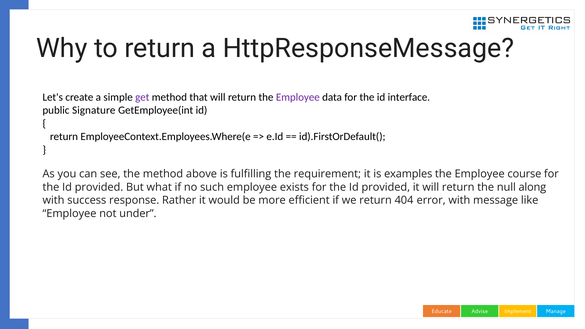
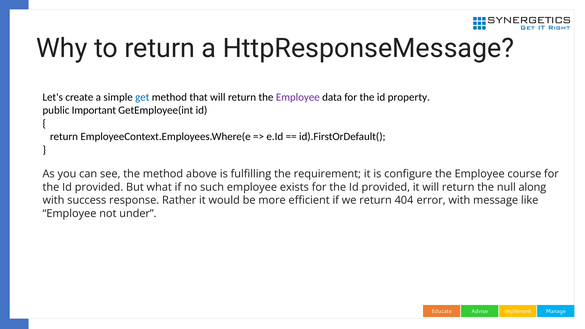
get colour: purple -> blue (142, 97)
interface: interface -> property (409, 97)
Signature: Signature -> Important (94, 110)
examples: examples -> configure (408, 174)
